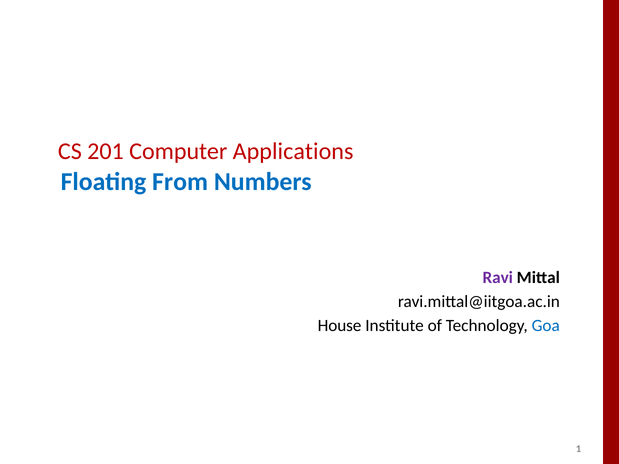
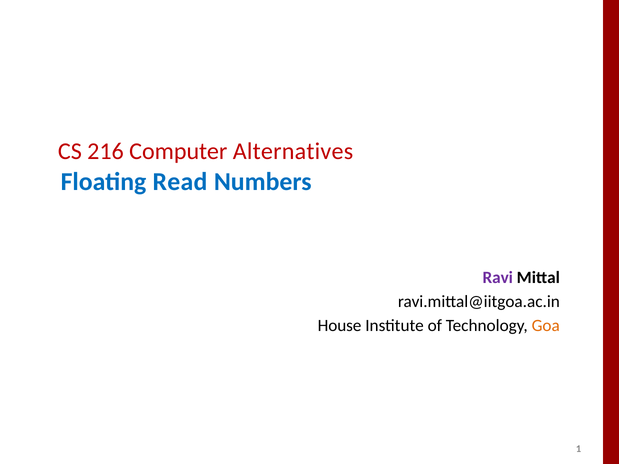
201: 201 -> 216 (105, 152)
Applications: Applications -> Alternatives (293, 152)
From: From -> Read (180, 182)
Goa colour: blue -> orange (546, 326)
